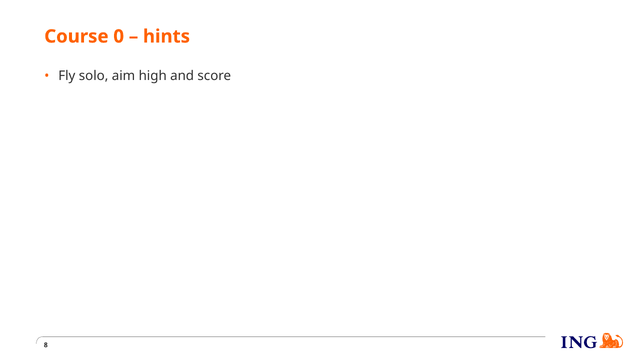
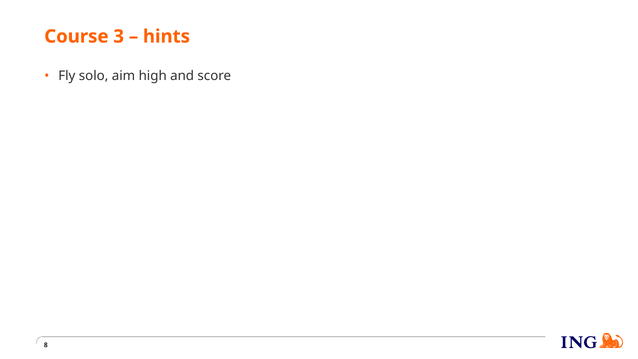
0: 0 -> 3 (119, 36)
